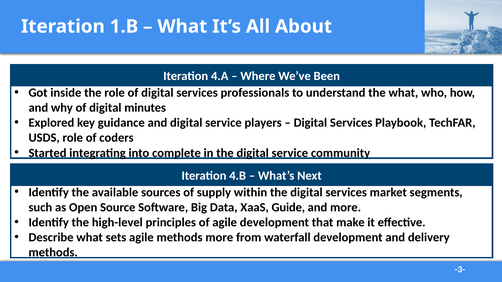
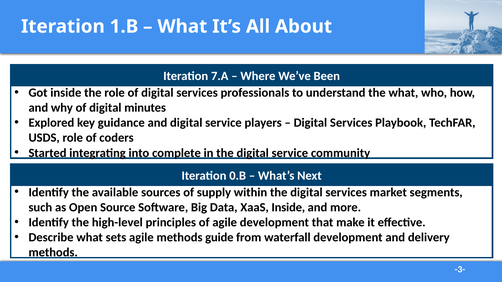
4.A: 4.A -> 7.A (220, 76)
4.B: 4.B -> 0.B (238, 176)
XaaS Guide: Guide -> Inside (288, 208)
methods more: more -> guide (219, 238)
